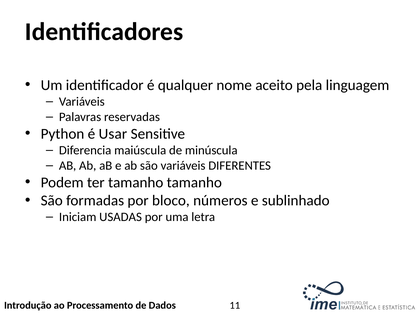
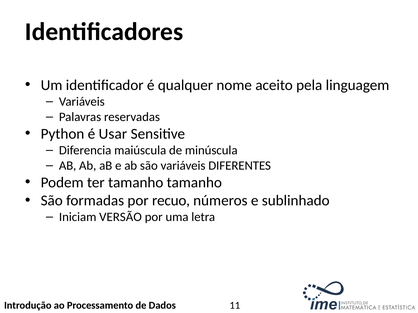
bloco: bloco -> recuo (171, 201)
USADAS: USADAS -> VERSÃO (121, 217)
